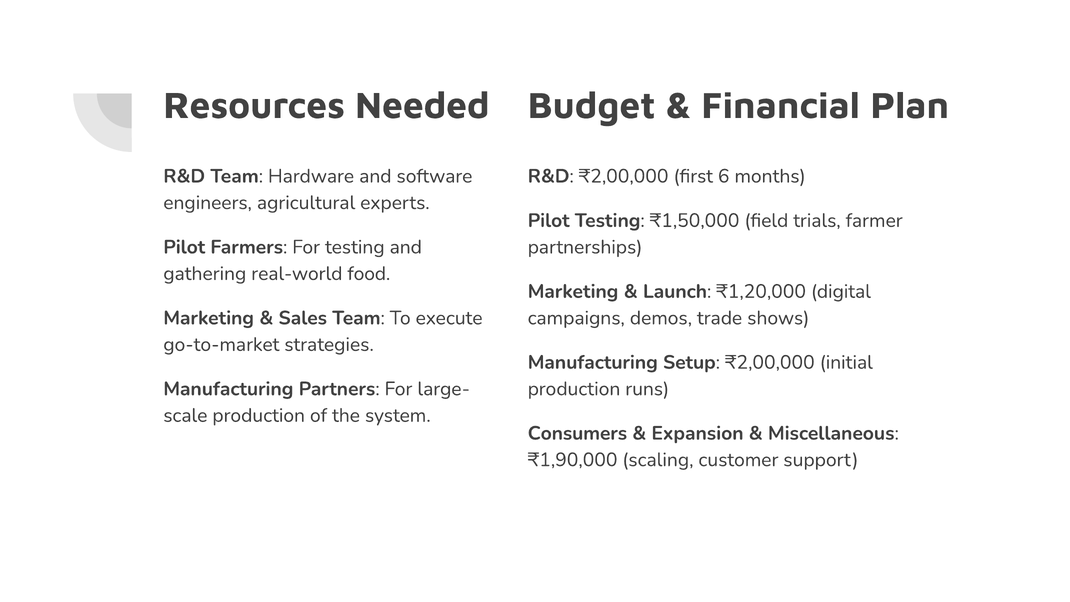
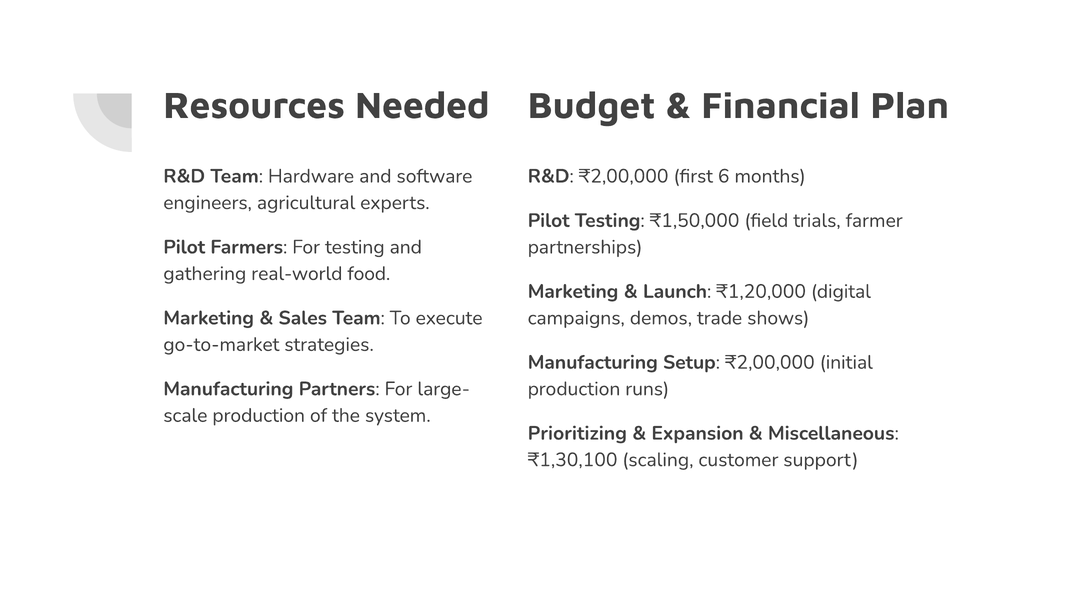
Consumers: Consumers -> Prioritizing (577, 433)
₹1,90,000: ₹1,90,000 -> ₹1,30,100 (573, 460)
